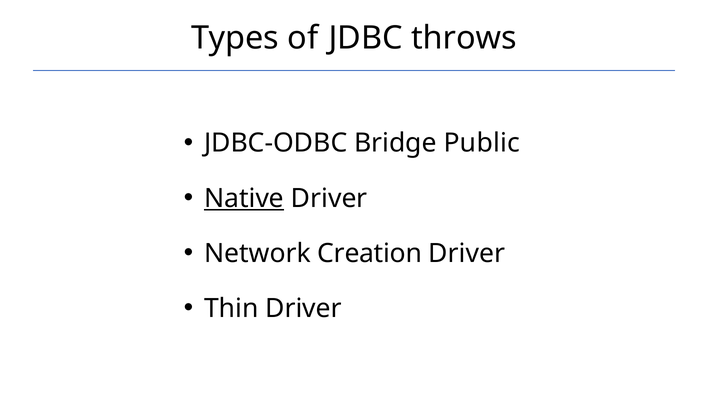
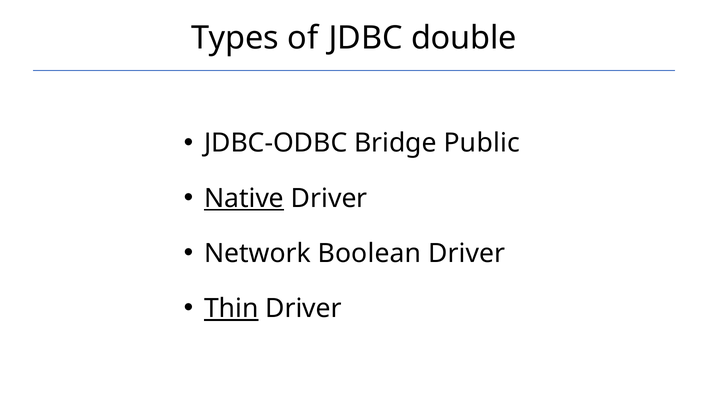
throws: throws -> double (464, 38)
Creation: Creation -> Boolean (369, 254)
Thin underline: none -> present (231, 309)
